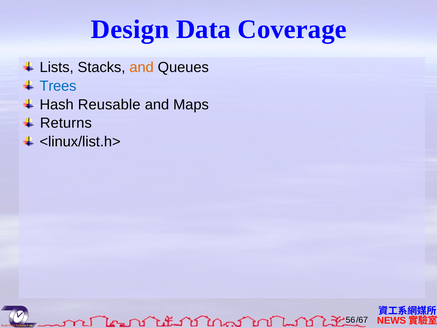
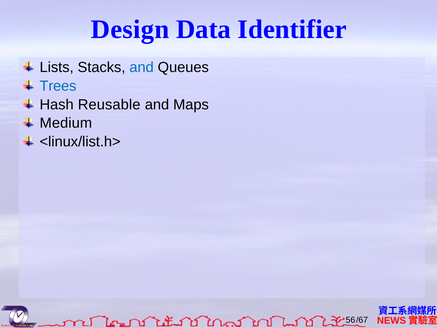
Coverage: Coverage -> Identifier (292, 29)
and colour: orange -> blue (142, 67)
Returns: Returns -> Medium (66, 123)
